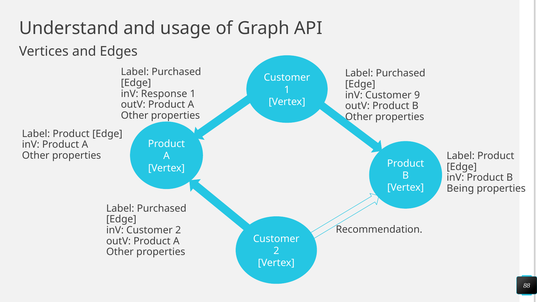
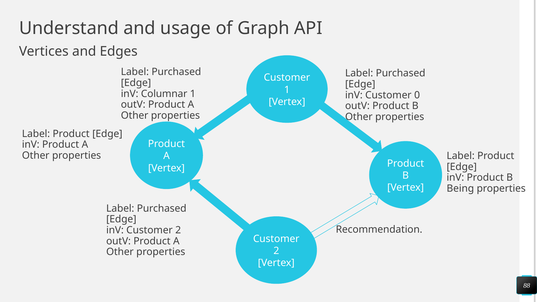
Response: Response -> Columnar (164, 94)
9: 9 -> 0 (417, 95)
